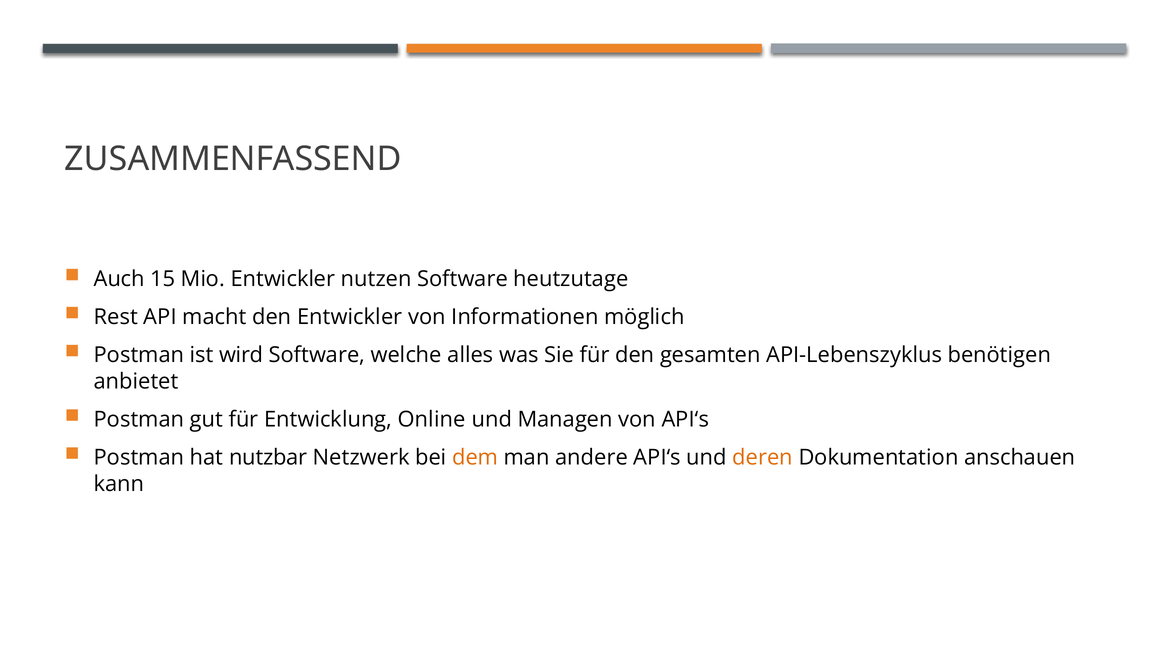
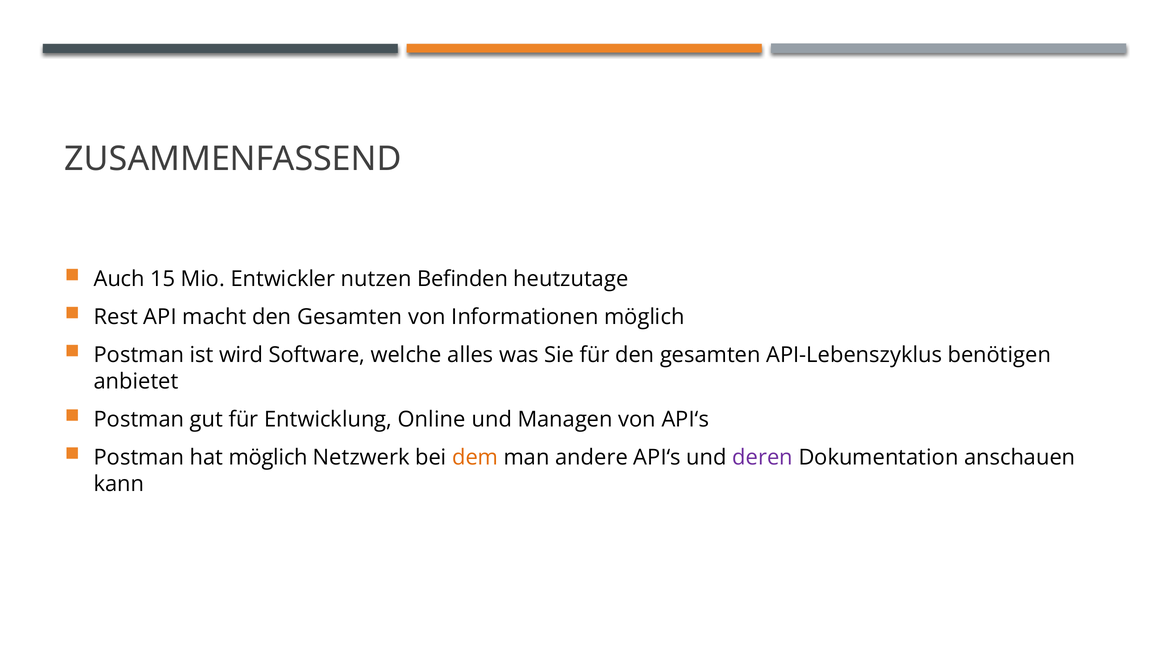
nutzen Software: Software -> Befinden (463, 279)
macht den Entwickler: Entwickler -> Gesamten (350, 317)
hat nutzbar: nutzbar -> möglich (268, 457)
deren colour: orange -> purple (763, 457)
